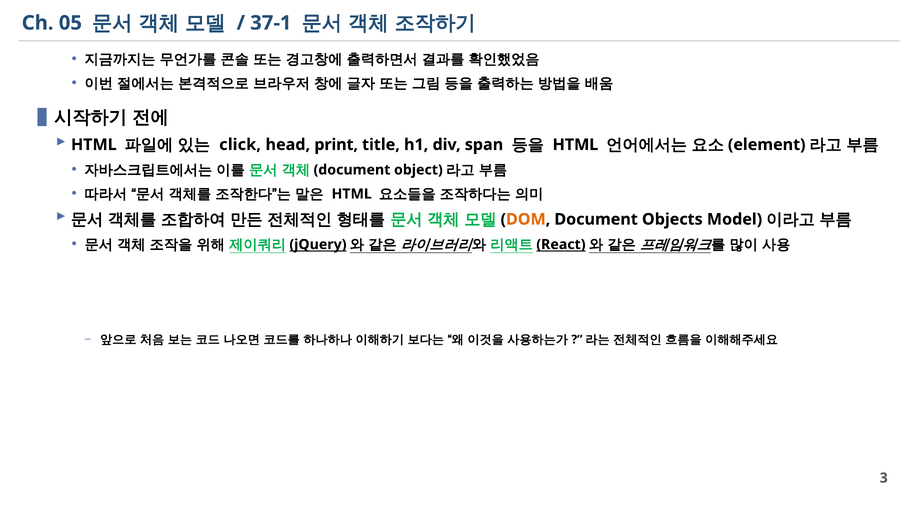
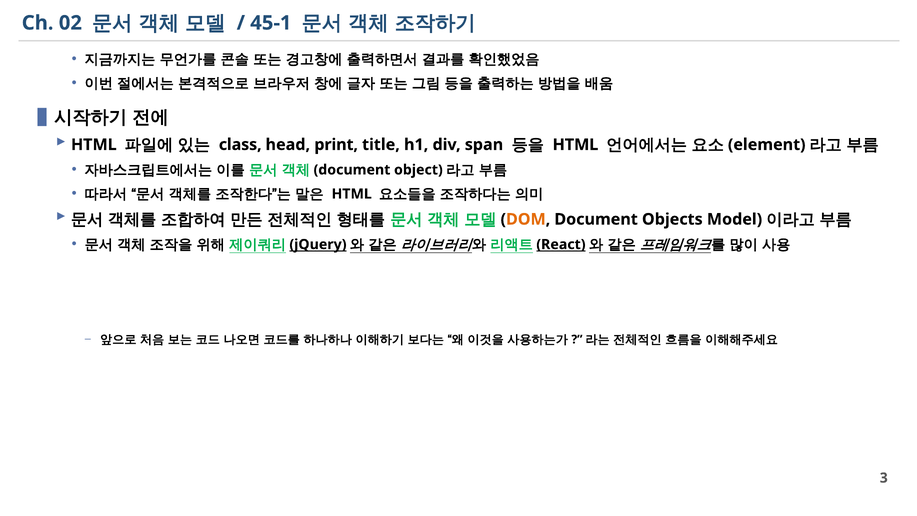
05: 05 -> 02 (70, 23)
37-1: 37-1 -> 45-1 (271, 23)
click: click -> class (240, 145)
